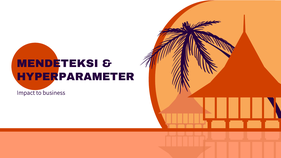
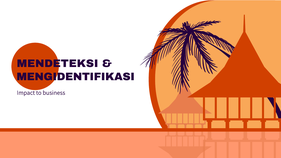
HYPERPARAMETER: HYPERPARAMETER -> MENGIDENTIFIKASI (76, 77)
